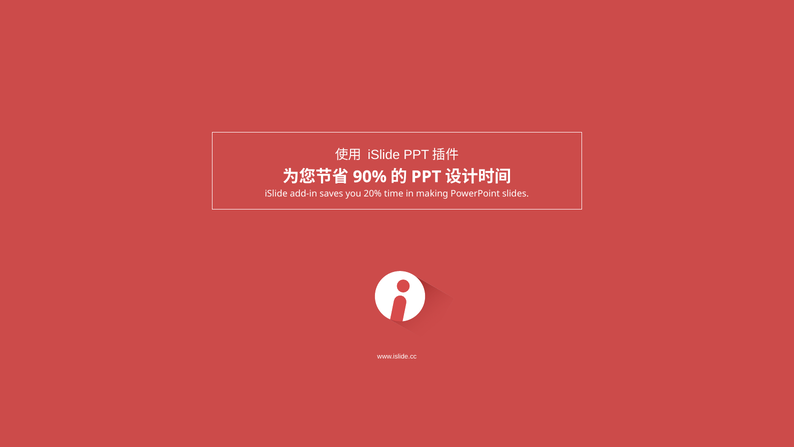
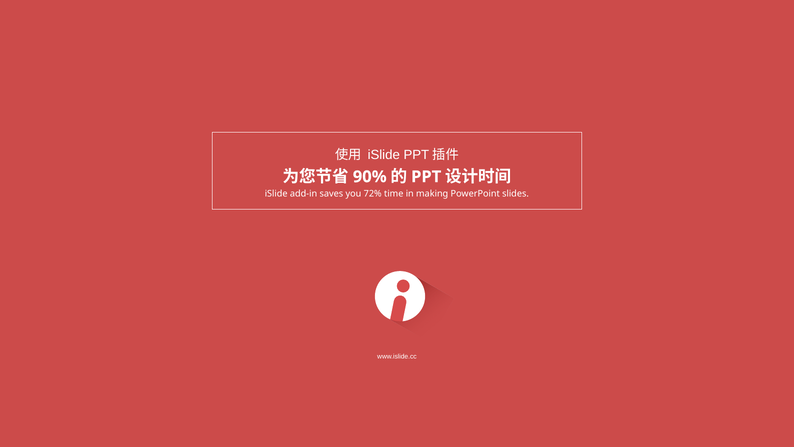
20%: 20% -> 72% (373, 194)
